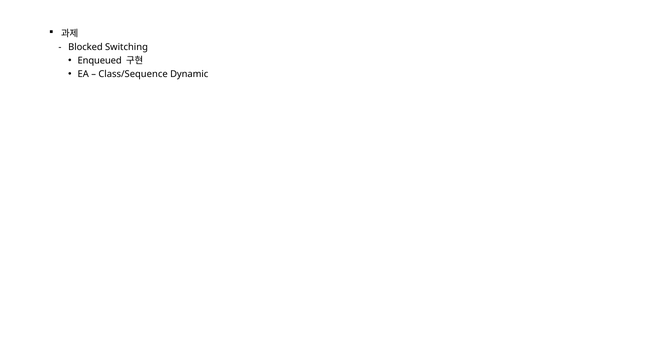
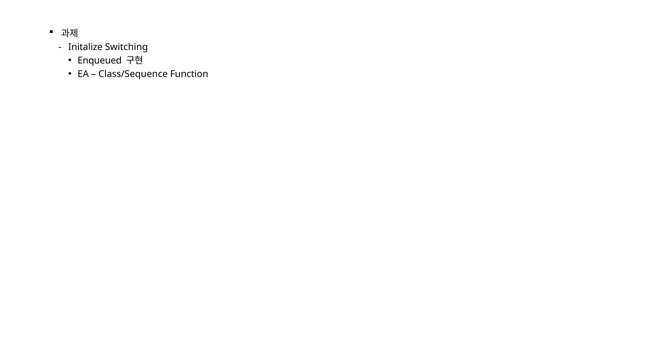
Blocked: Blocked -> Initalize (85, 47)
Dynamic: Dynamic -> Function (189, 74)
